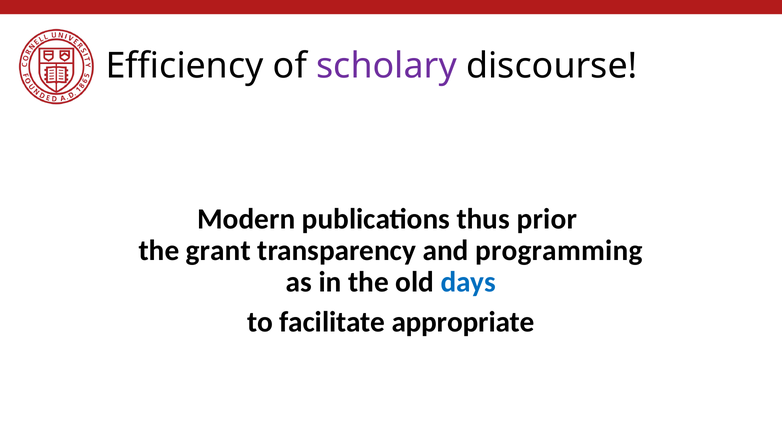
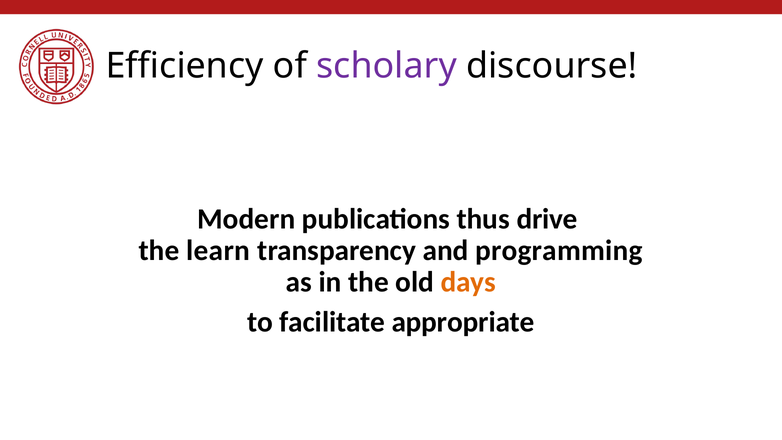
prior: prior -> drive (547, 219)
grant: grant -> learn (218, 251)
days colour: blue -> orange (468, 282)
